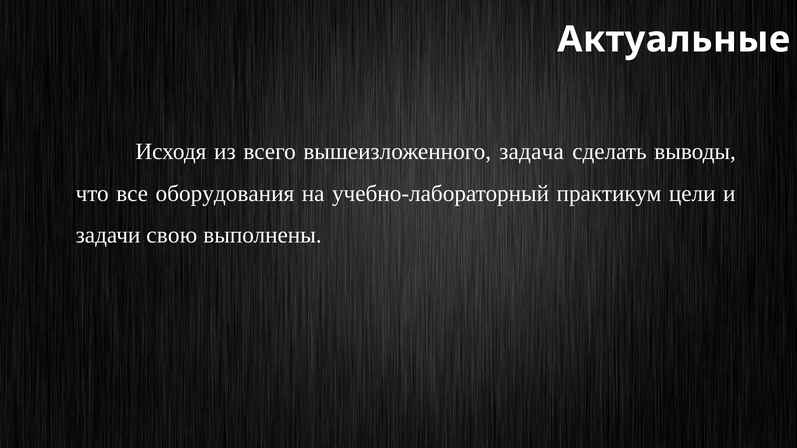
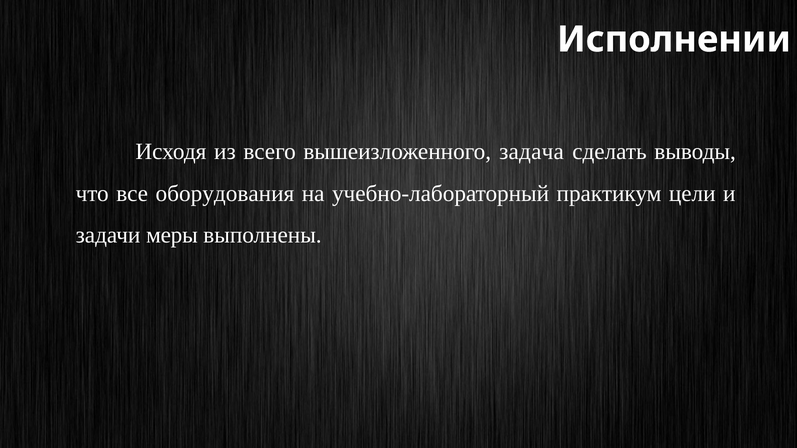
Актуальные: Актуальные -> Исполнении (674, 39)
свою: свою -> меры (172, 235)
